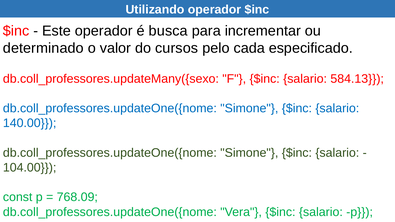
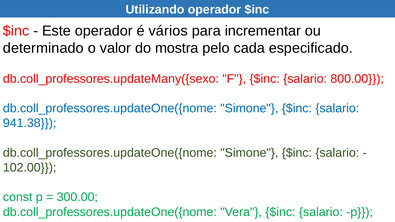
busca: busca -> vários (168, 31)
cursos: cursos -> mostra (177, 48)
584.13: 584.13 -> 800.00 (357, 79)
140.00: 140.00 -> 941.38 (30, 123)
104.00: 104.00 -> 102.00 (30, 168)
768.09: 768.09 -> 300.00 (77, 197)
